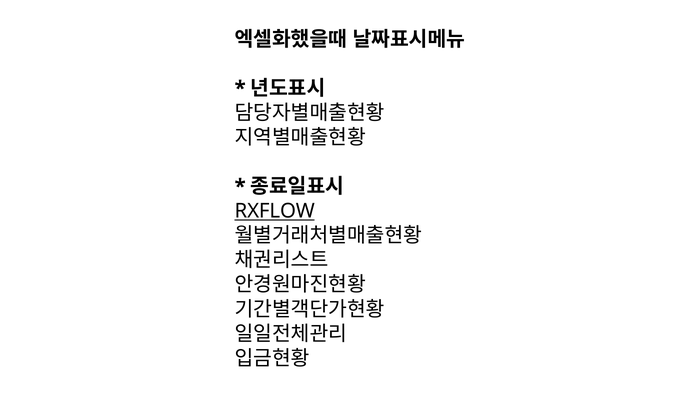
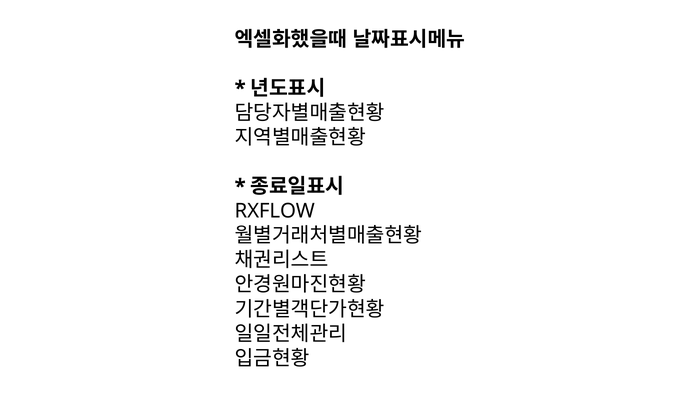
RXFLOW underline: present -> none (275, 211)
